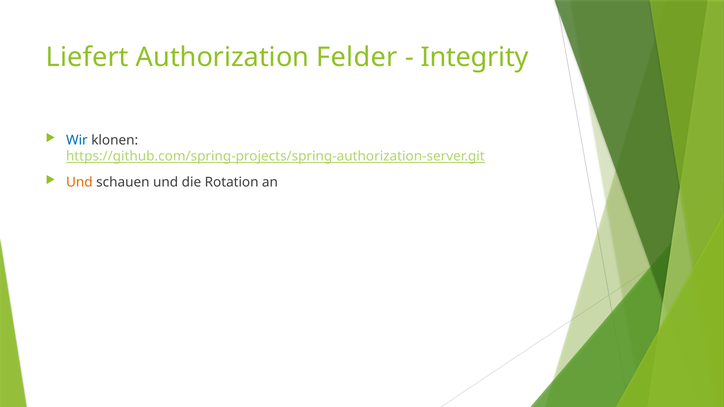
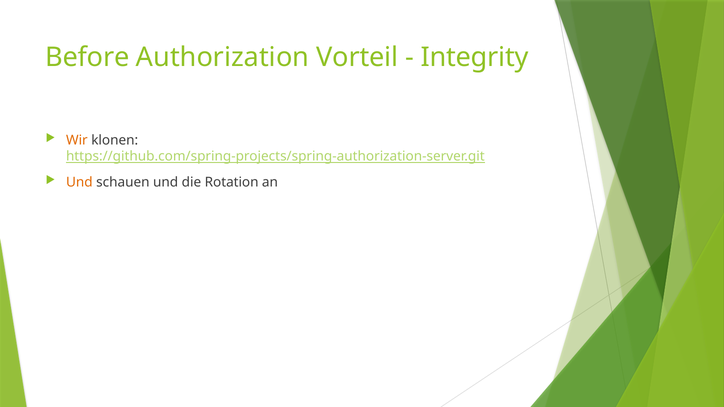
Liefert: Liefert -> Before (87, 57)
Felder: Felder -> Vorteil (357, 57)
Wir colour: blue -> orange (77, 140)
